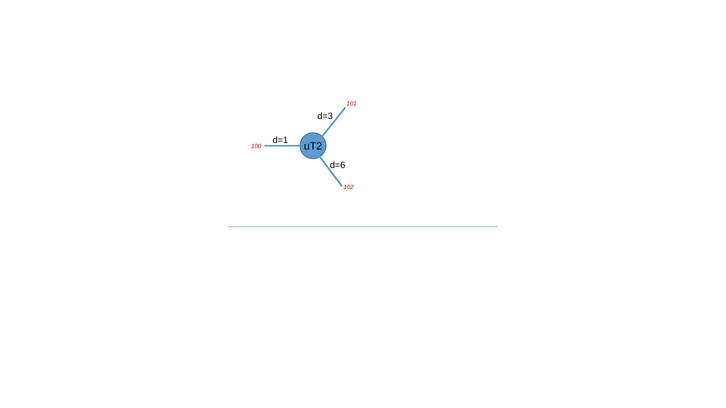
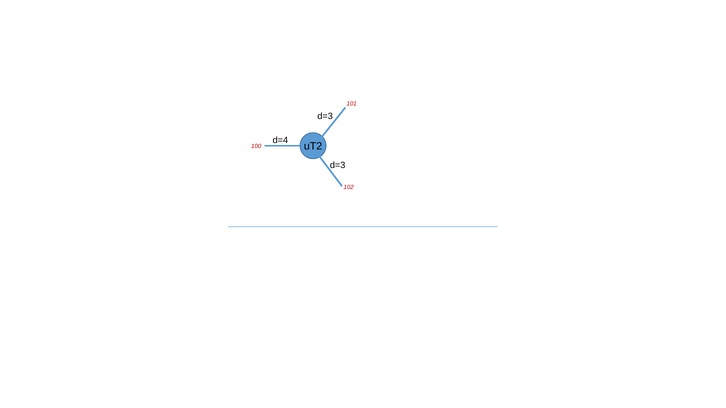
d=1: d=1 -> d=4 (280, 140)
d=6: d=6 -> d=3 (338, 165)
